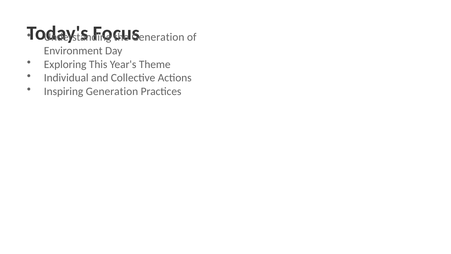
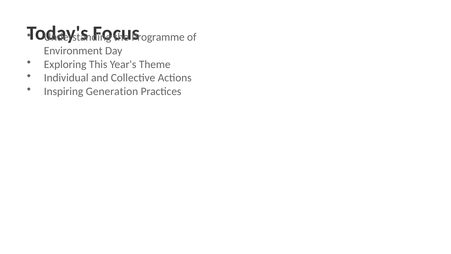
Generation: Generation -> Programme (158, 37)
